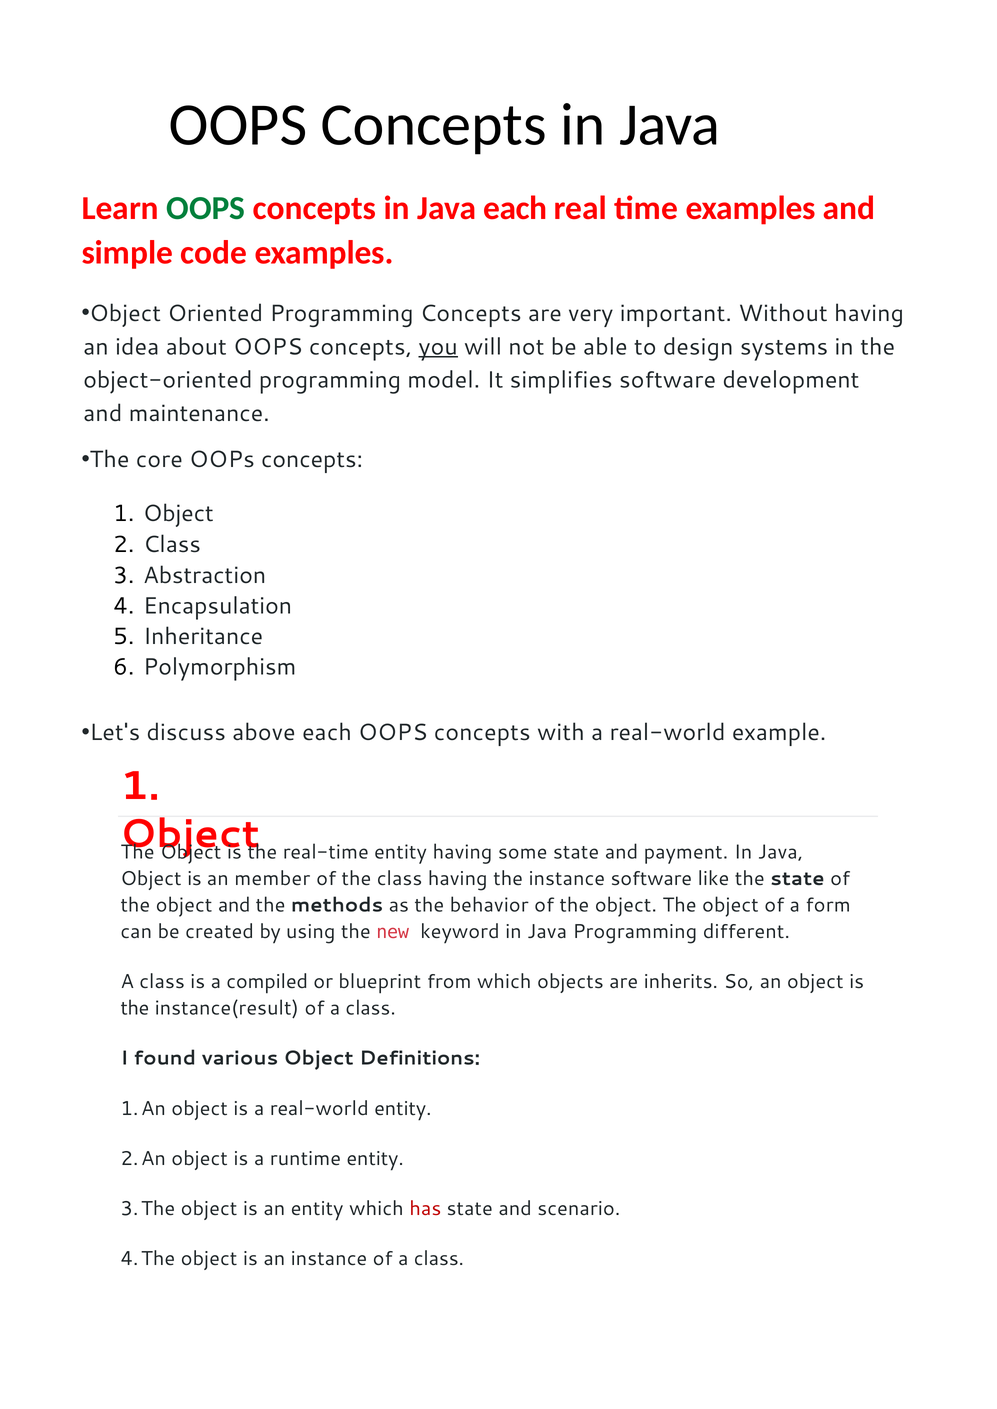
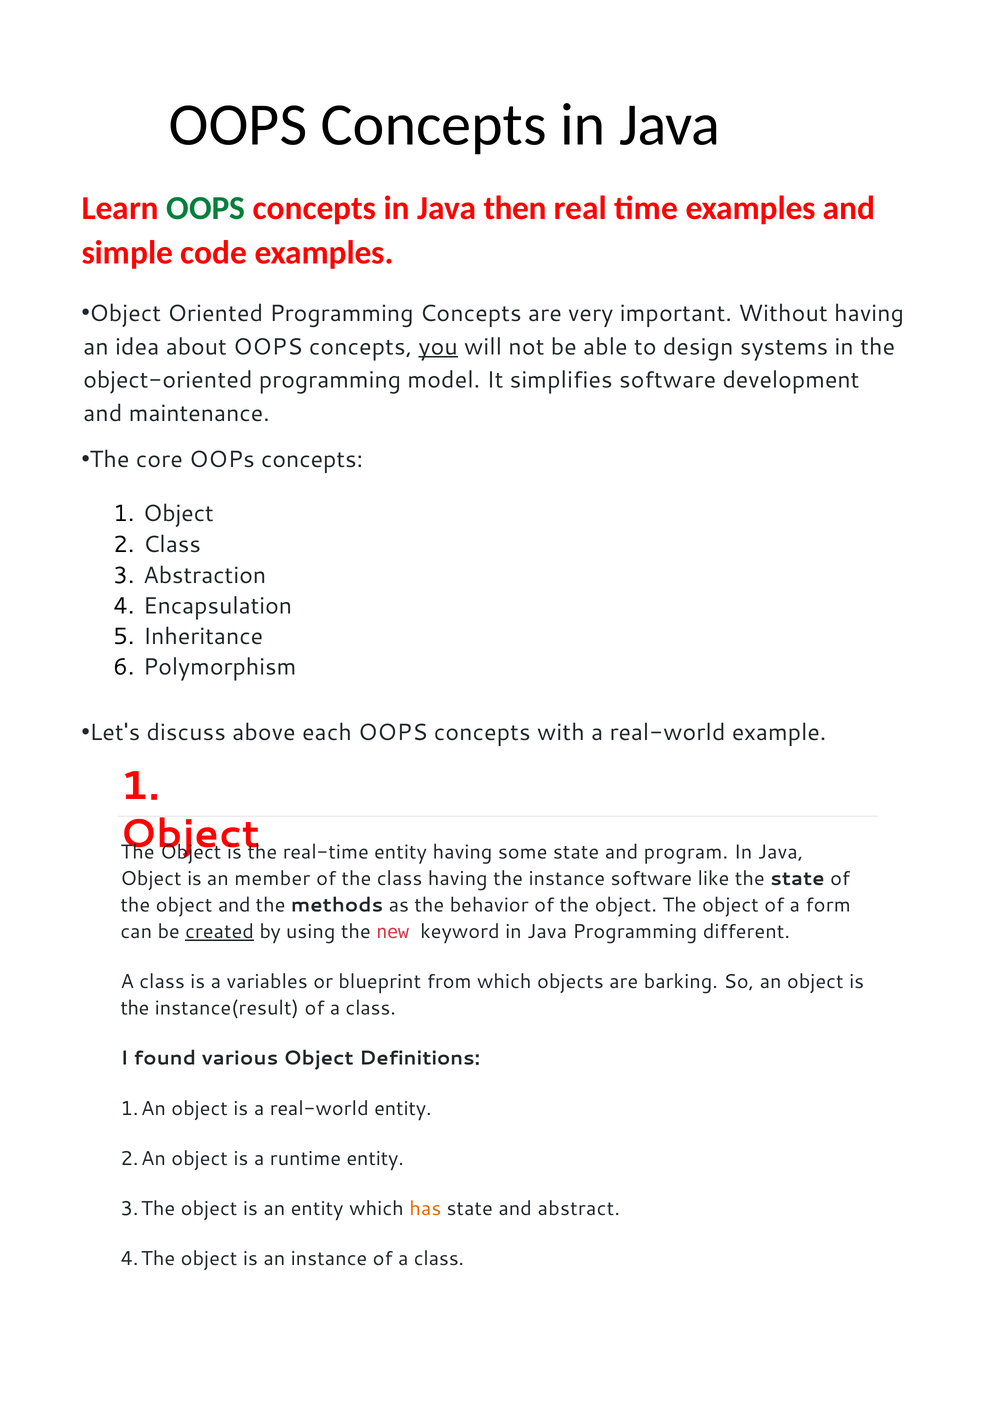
Java each: each -> then (515, 208)
payment: payment -> program (686, 853)
created underline: none -> present (220, 932)
compiled: compiled -> variables (267, 982)
inherits: inherits -> barking (681, 982)
has colour: red -> orange (425, 1209)
scenario: scenario -> abstract (579, 1209)
